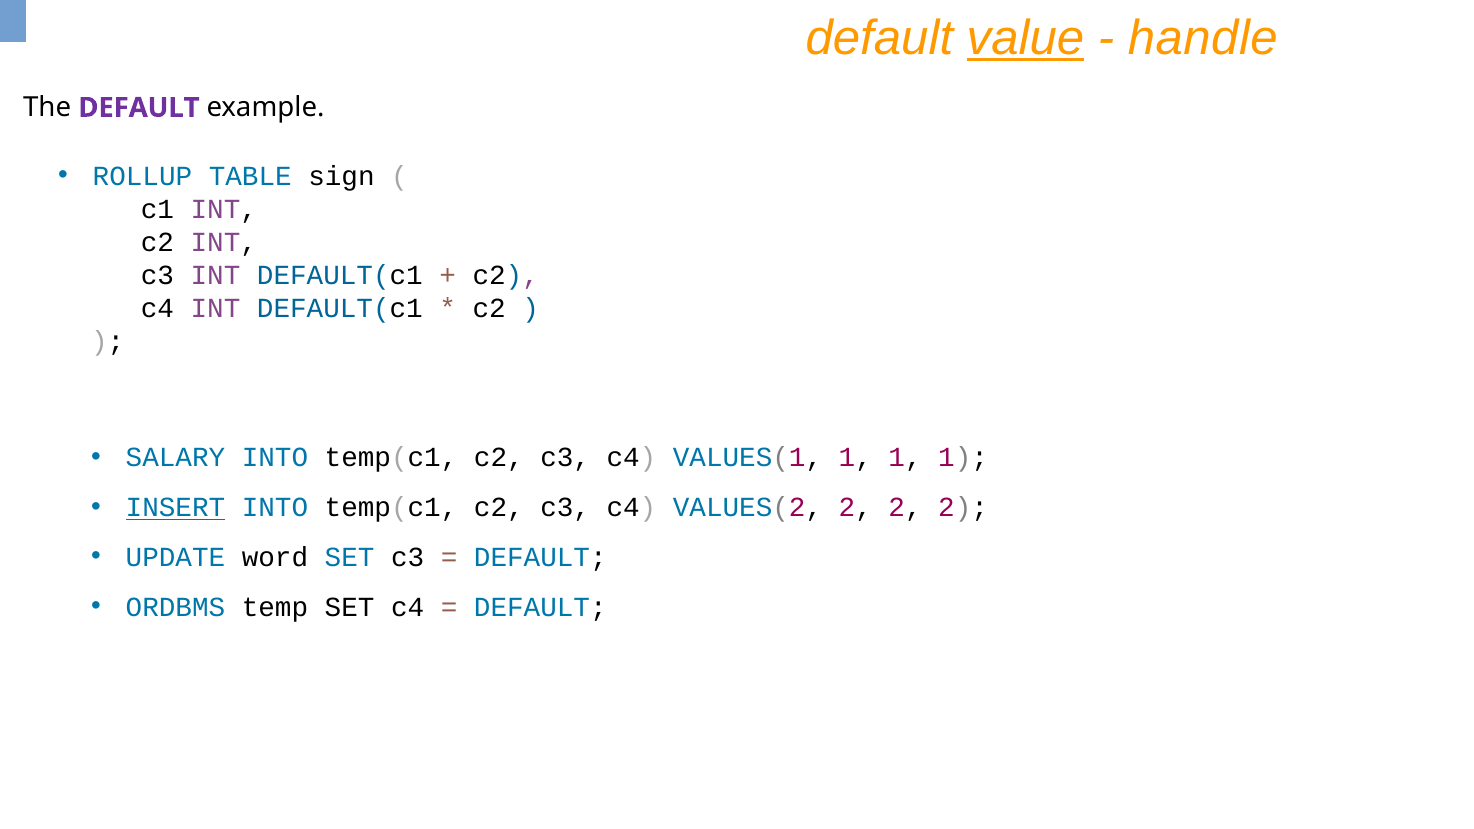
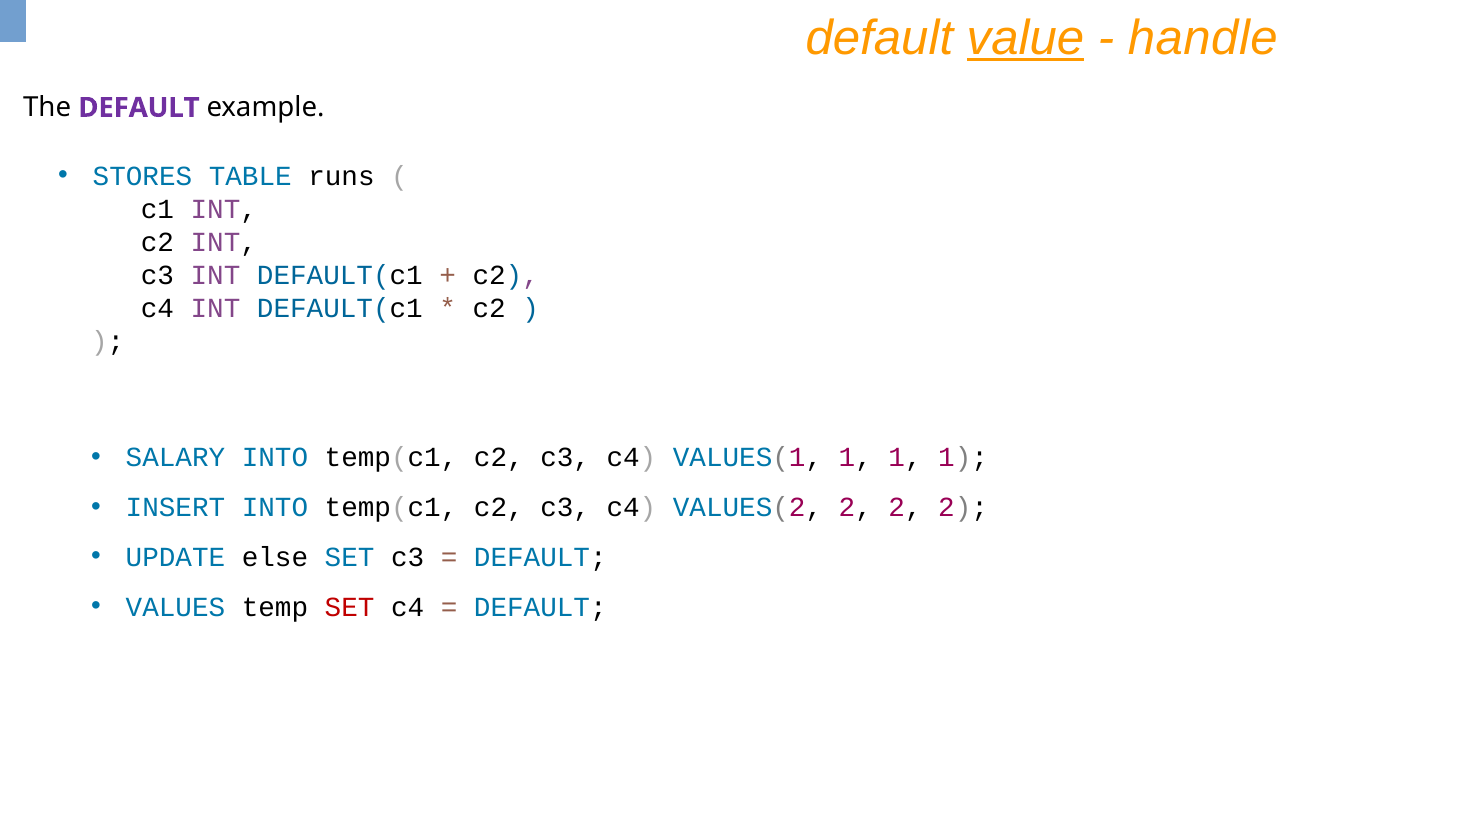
ROLLUP: ROLLUP -> STORES (142, 176)
sign: sign -> runs (341, 176)
INSERT underline: present -> none (175, 508)
word: word -> else (275, 557)
ORDBMS: ORDBMS -> VALUES (175, 607)
SET colour: black -> red (350, 607)
